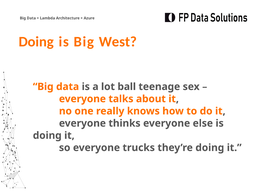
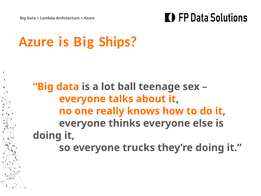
Doing: Doing -> Azure (36, 42)
West: West -> Ships (118, 42)
